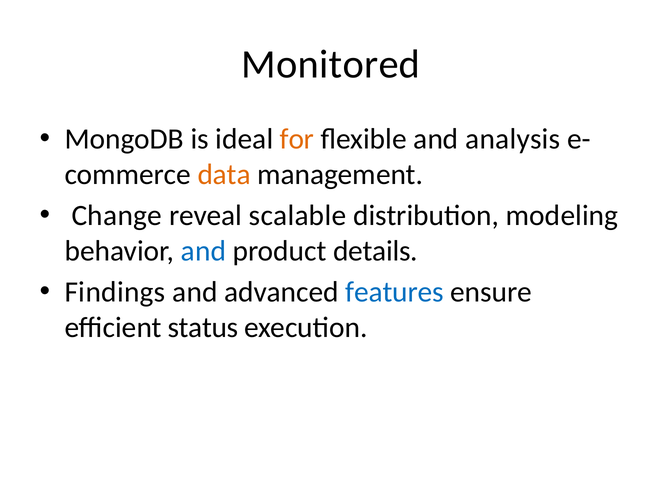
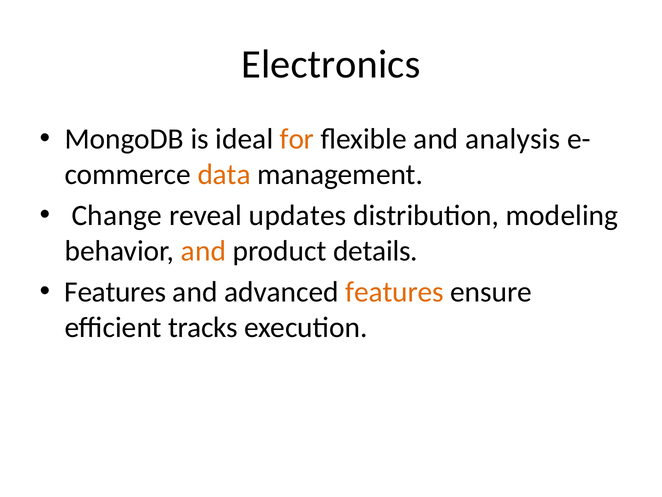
Monitored: Monitored -> Electronics (331, 64)
scalable: scalable -> updates (298, 215)
and colour: blue -> orange (203, 251)
Findings: Findings -> Features (115, 292)
features colour: blue -> orange (394, 292)
status: status -> tracks (203, 327)
